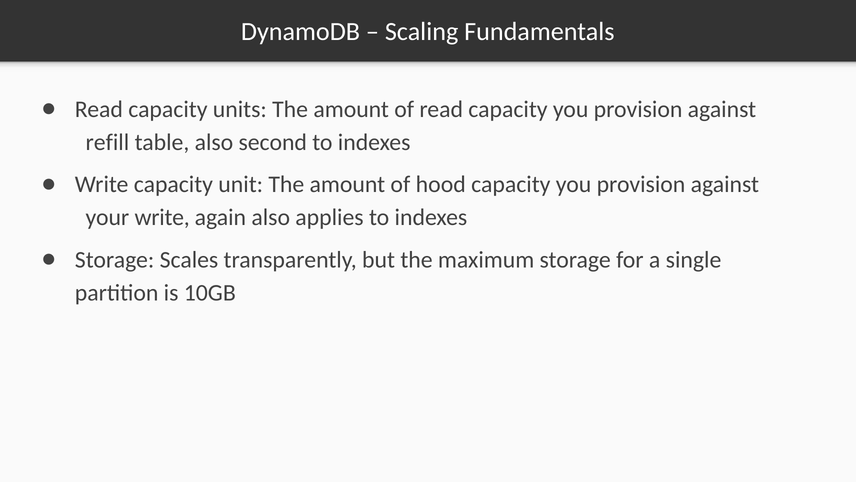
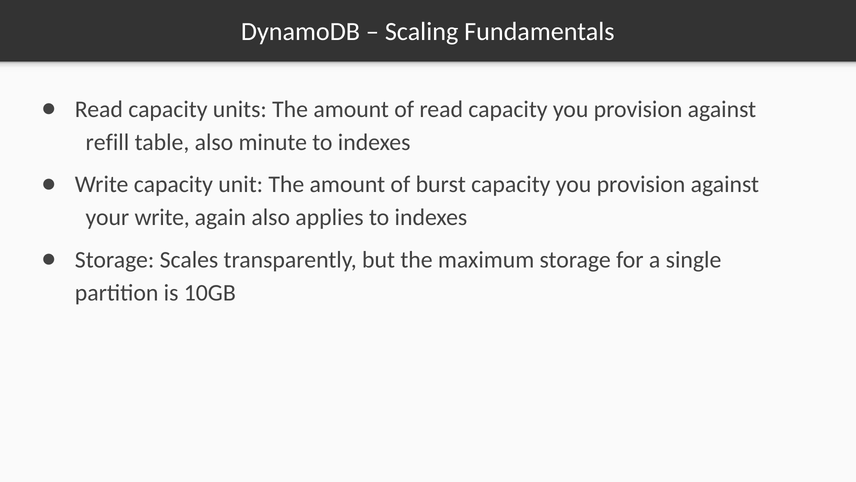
second: second -> minute (273, 142)
hood: hood -> burst (441, 184)
